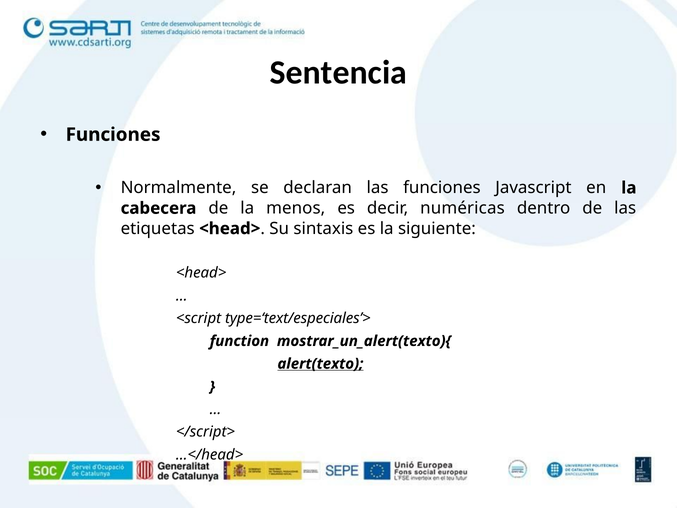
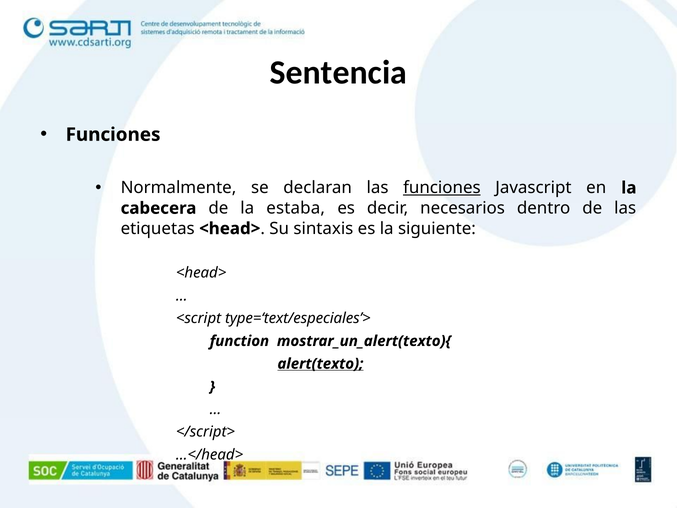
funciones underline: none -> present (442, 188)
menos: menos -> estaba (296, 208)
numéricas: numéricas -> necesarios (463, 208)
